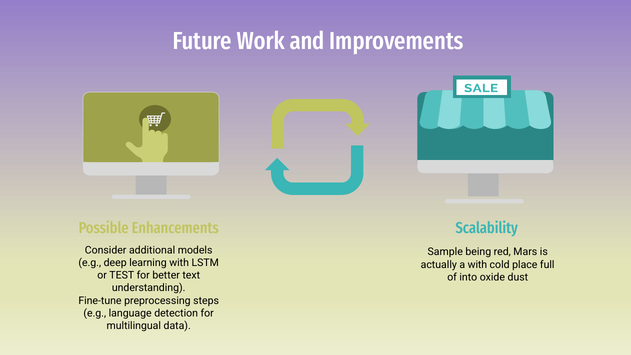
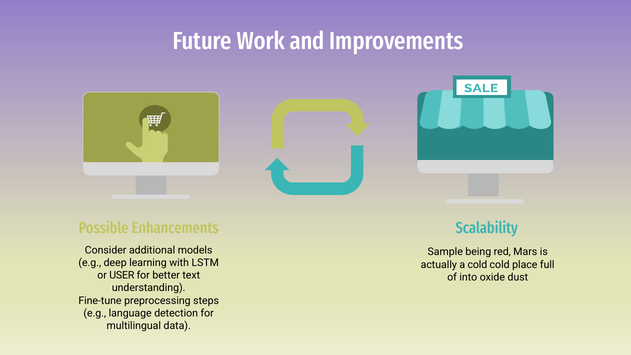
a with: with -> cold (477, 265)
TEST: TEST -> USER (122, 275)
